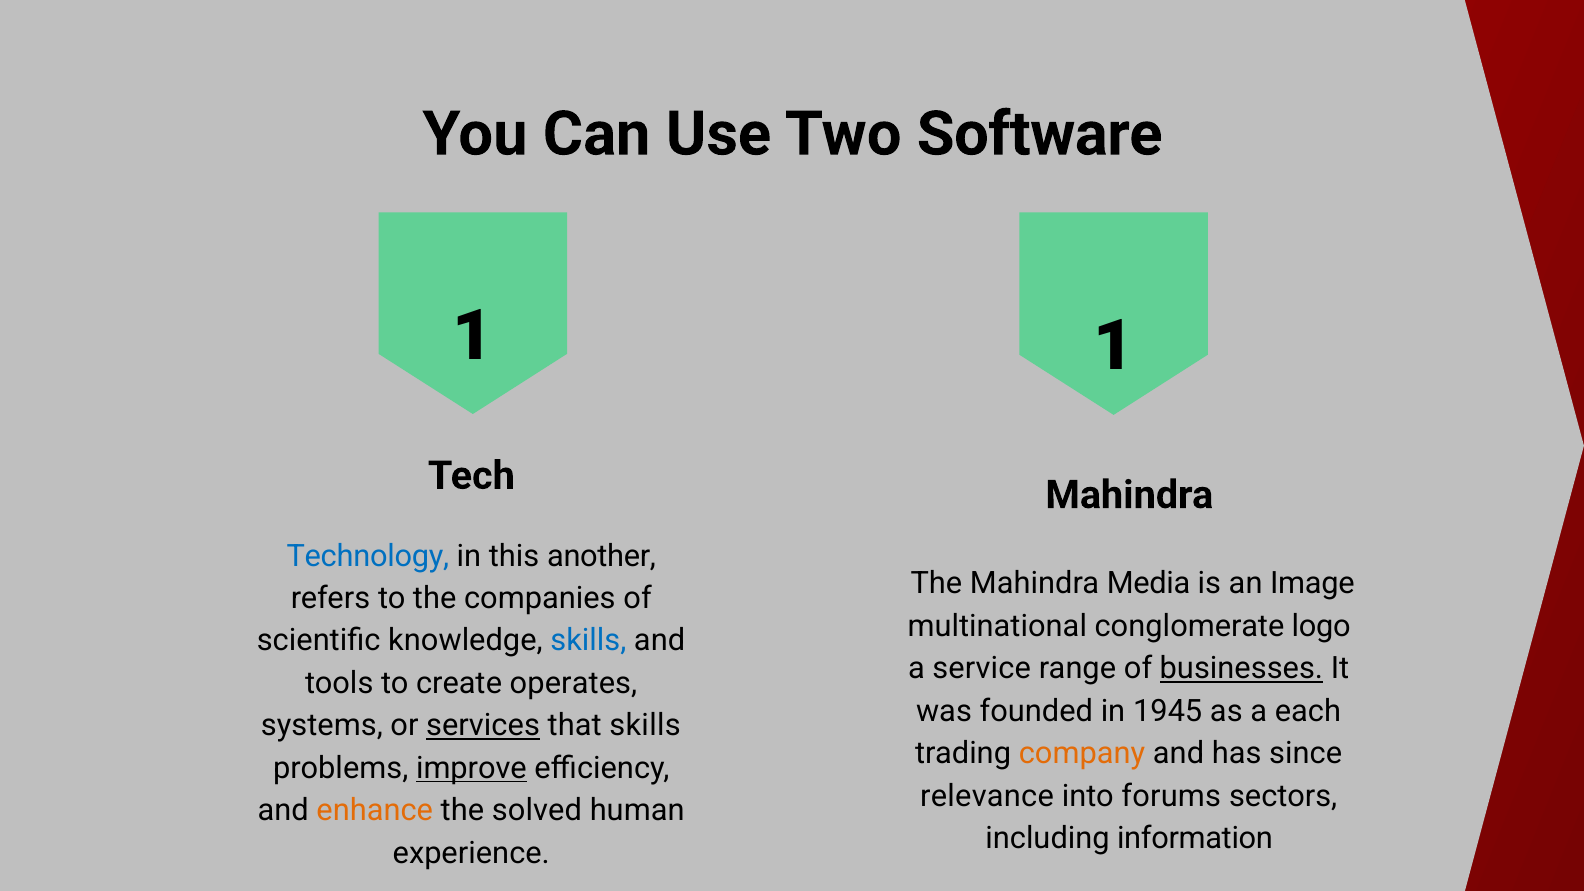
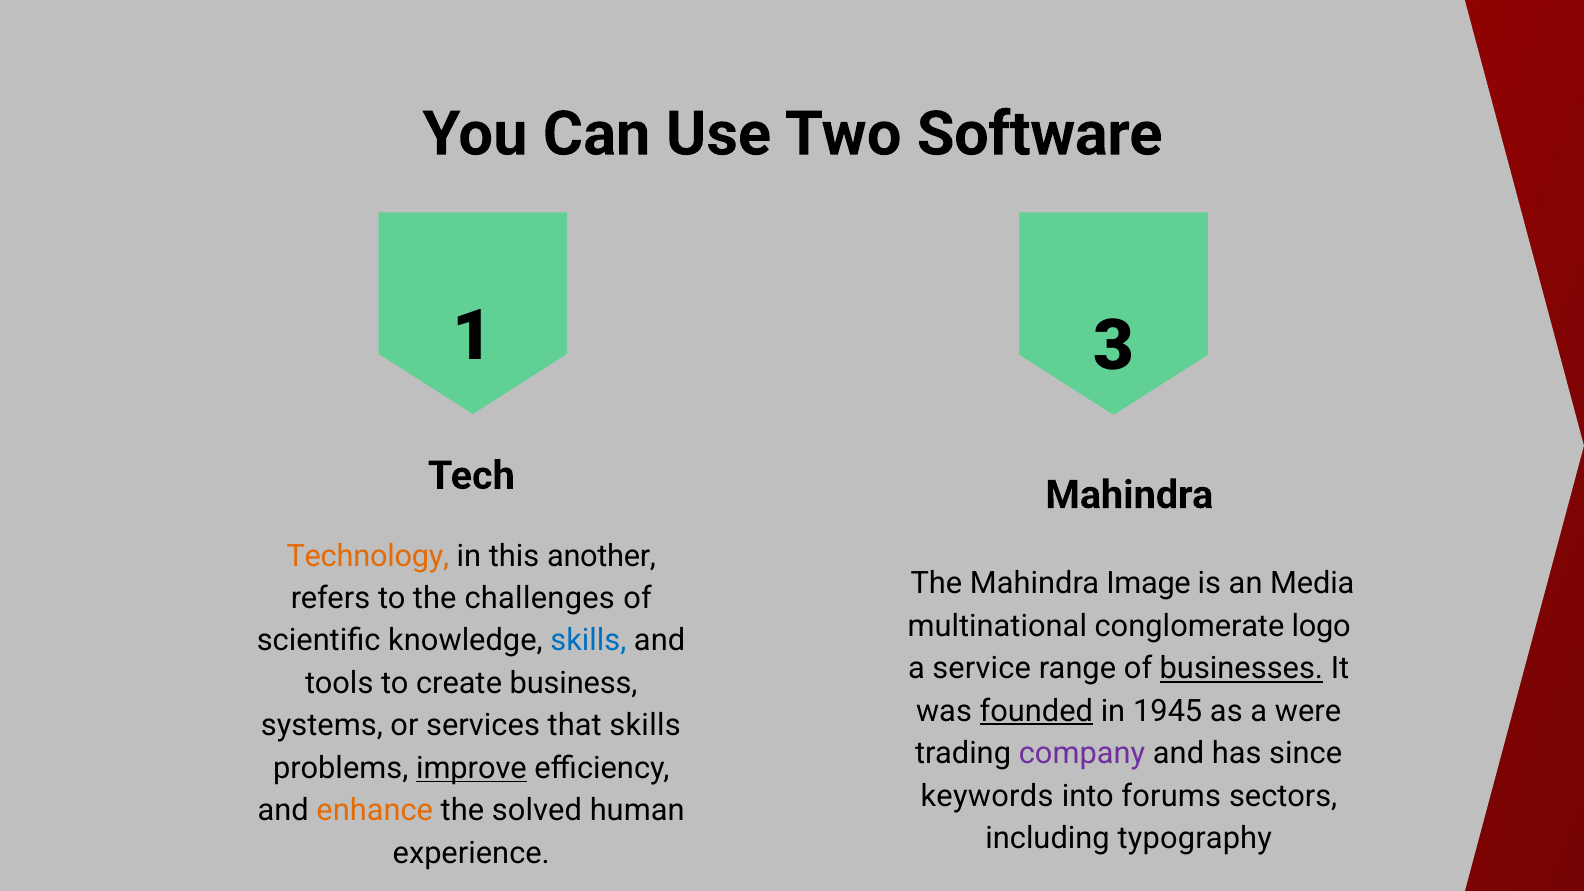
1 1: 1 -> 3 (1114, 346)
Technology colour: blue -> orange (368, 556)
Media: Media -> Image (1149, 584)
Image: Image -> Media (1312, 584)
companies: companies -> challenges (540, 598)
operates: operates -> business (574, 683)
founded underline: none -> present (1036, 711)
each: each -> were (1308, 711)
services underline: present -> none (483, 726)
company colour: orange -> purple (1082, 753)
relevance: relevance -> keywords (987, 796)
information: information -> typography (1195, 838)
